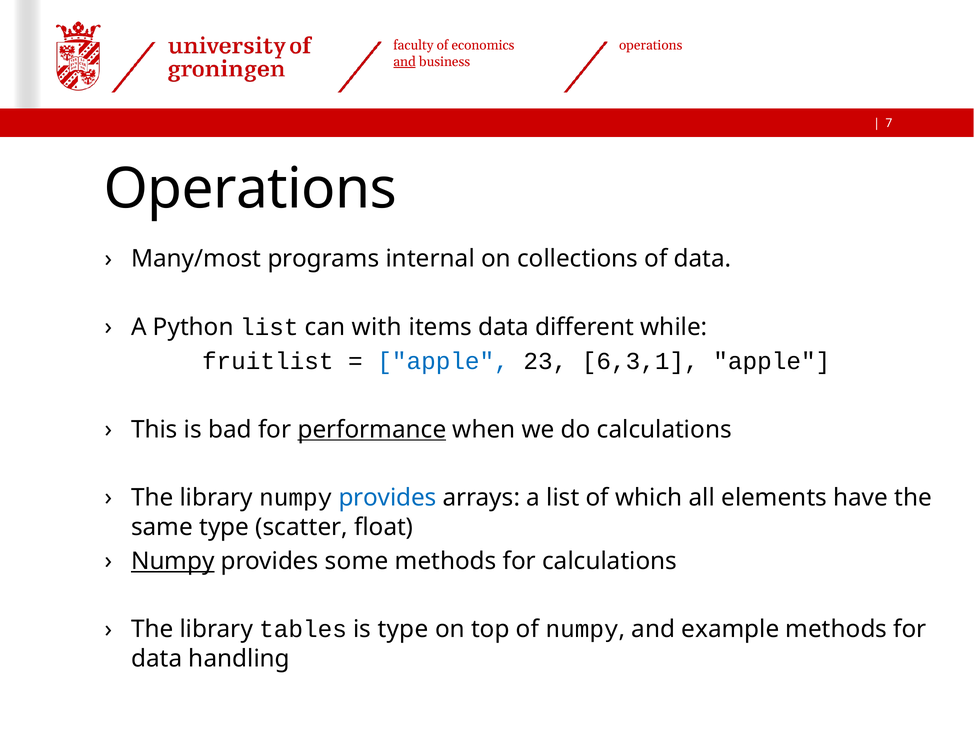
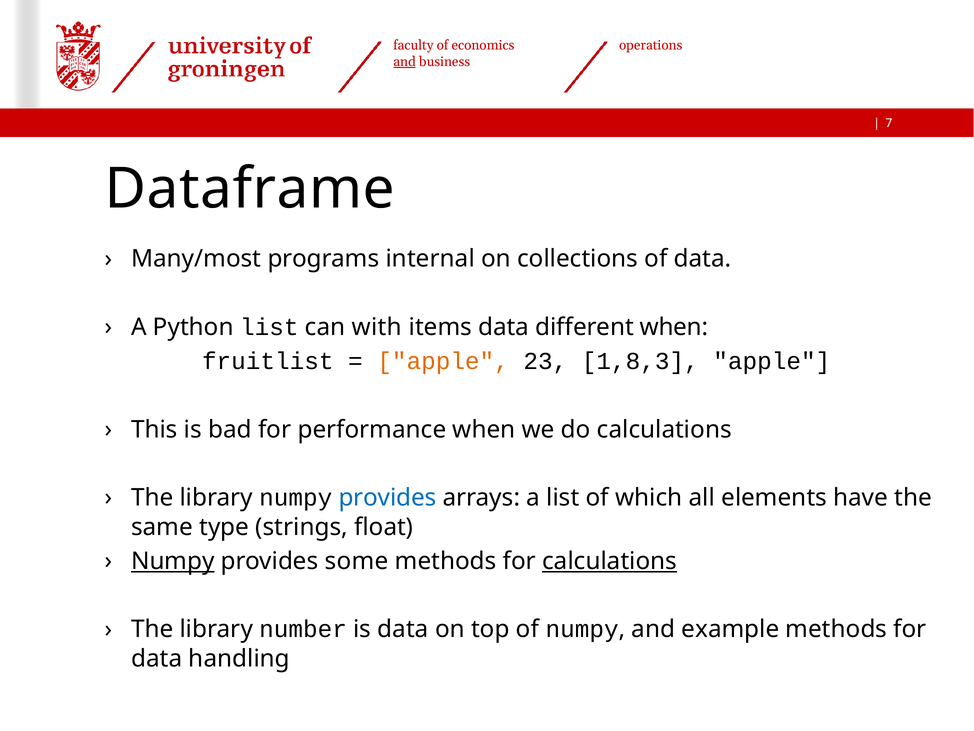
Operations: Operations -> Dataframe (250, 189)
different while: while -> when (674, 327)
apple colour: blue -> orange (443, 361)
6,3,1: 6,3,1 -> 1,8,3 (640, 361)
performance underline: present -> none (372, 429)
scatter: scatter -> strings (302, 527)
calculations underline: none -> present (610, 561)
tables: tables -> number (303, 629)
is type: type -> data (403, 629)
